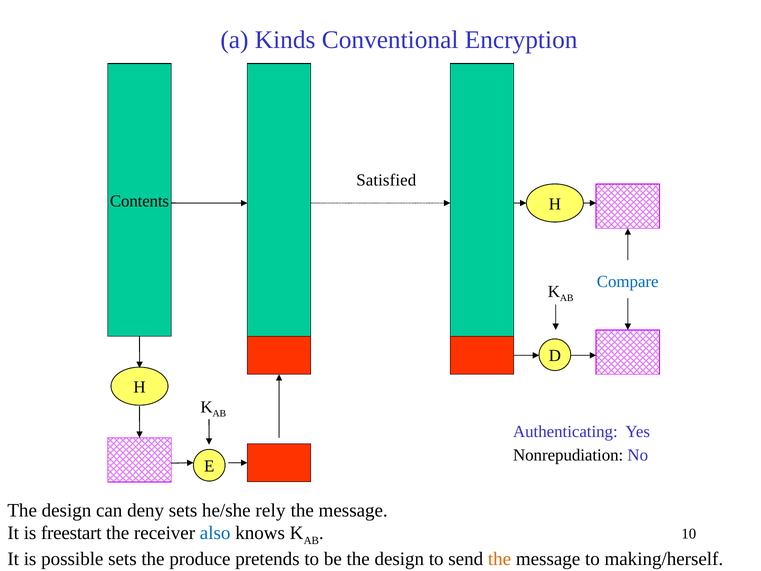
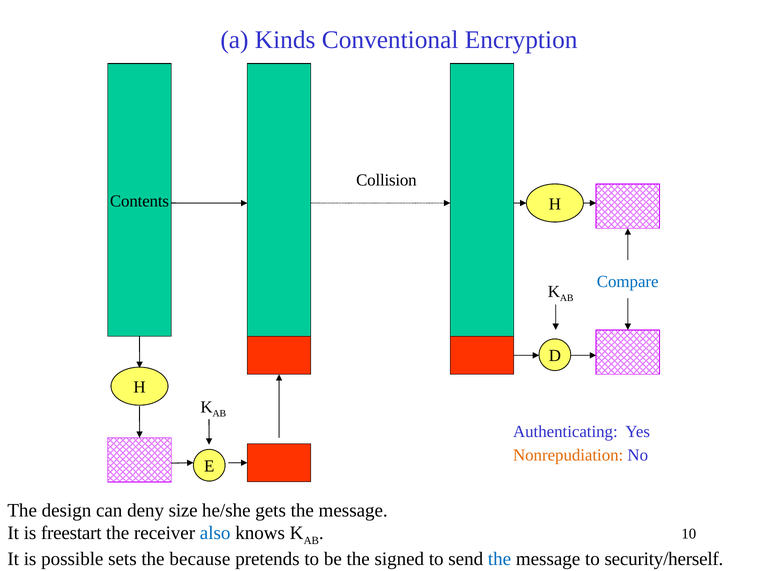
Satisfied: Satisfied -> Collision (386, 180)
Nonrepudiation colour: black -> orange (568, 455)
deny sets: sets -> size (183, 510)
rely: rely -> gets (271, 510)
produce: produce -> because (200, 559)
be the design: design -> signed (399, 559)
the colour: orange -> blue (500, 559)
making/herself: making/herself -> security/herself (664, 559)
